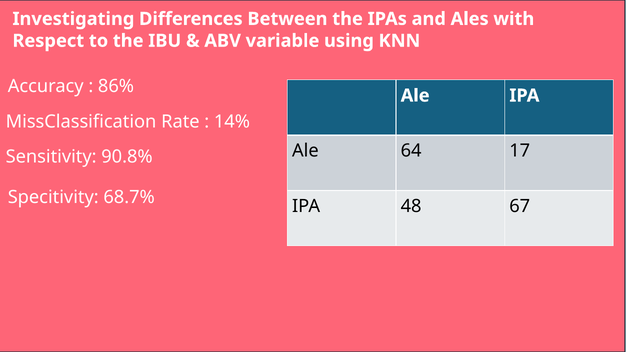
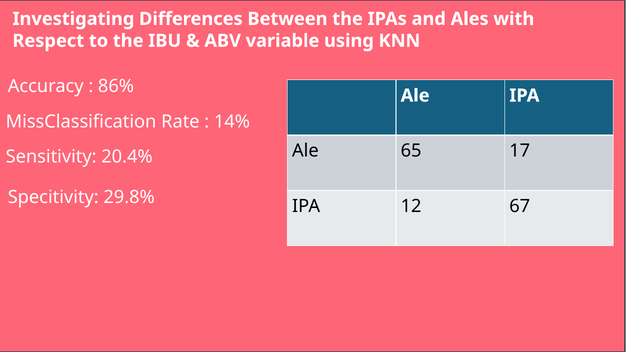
64: 64 -> 65 (411, 151)
90.8%: 90.8% -> 20.4% (127, 157)
68.7%: 68.7% -> 29.8% (129, 197)
48: 48 -> 12 (411, 206)
